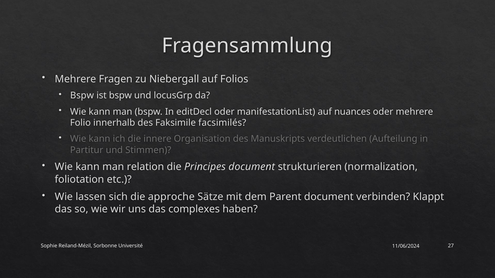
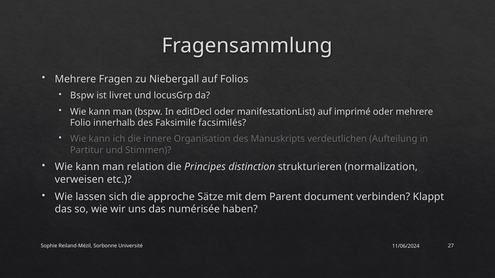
ist bspw: bspw -> livret (120, 96)
nuances: nuances -> imprimé (352, 112)
Principes document: document -> distinction (252, 167)
foliotation: foliotation -> verweisen (79, 180)
complexes: complexes -> numérisée (194, 209)
